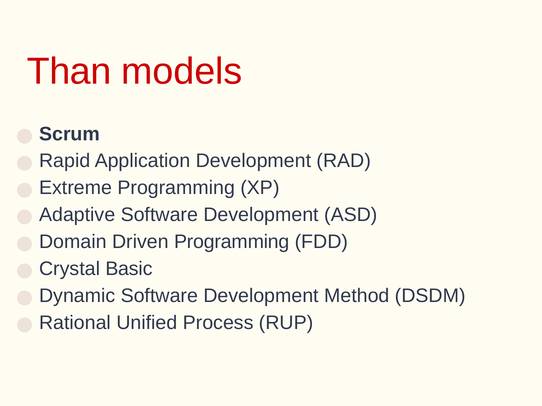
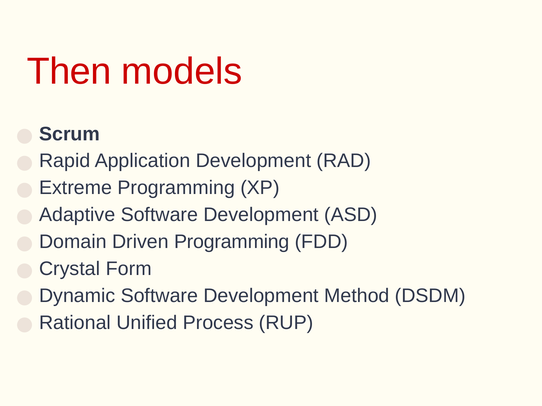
Than: Than -> Then (69, 72)
Basic: Basic -> Form (129, 269)
